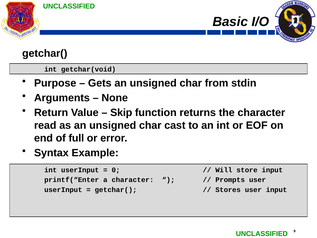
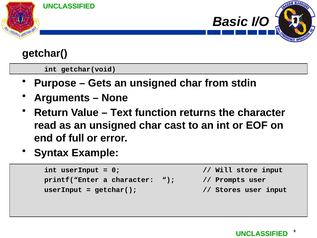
Skip: Skip -> Text (121, 113)
